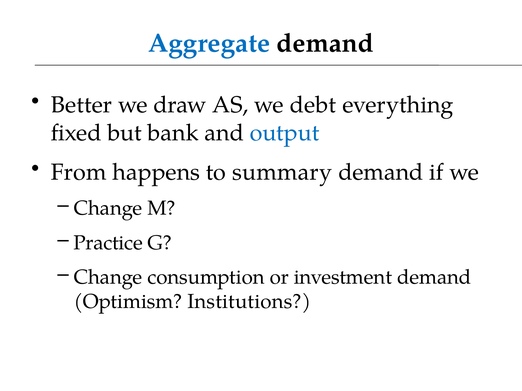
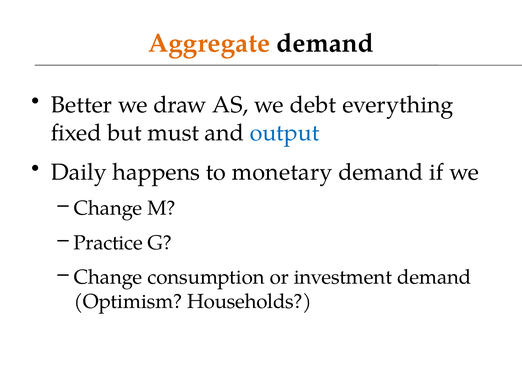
Aggregate colour: blue -> orange (209, 43)
bank: bank -> must (173, 133)
From: From -> Daily (79, 172)
summary: summary -> monetary (282, 172)
Institutions: Institutions -> Households (249, 302)
